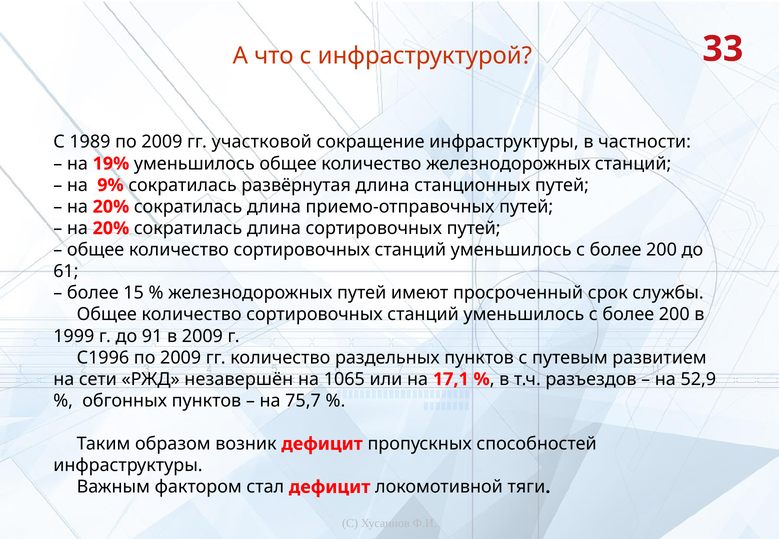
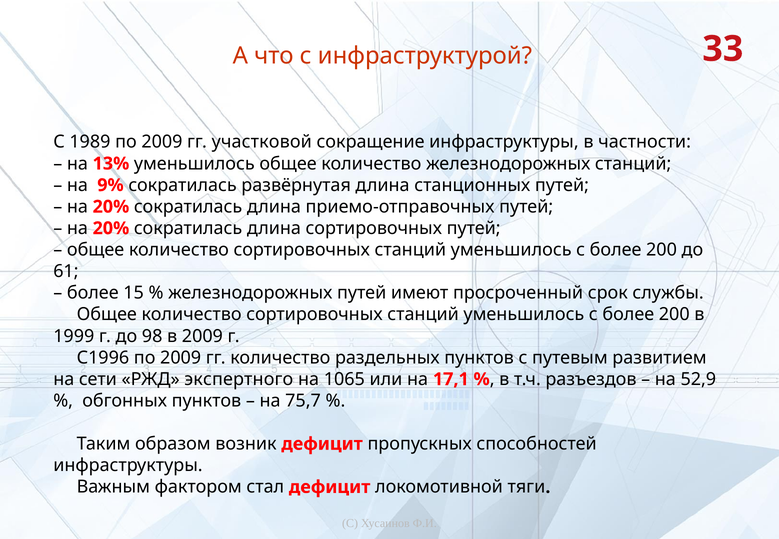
19%: 19% -> 13% (111, 164)
91: 91 -> 98 (152, 336)
незавершён: незавершён -> экспертного (239, 379)
